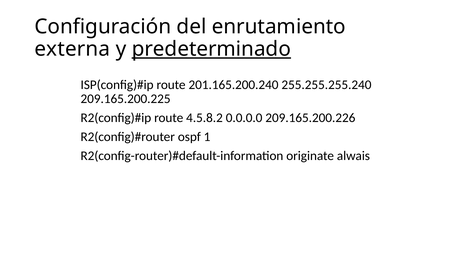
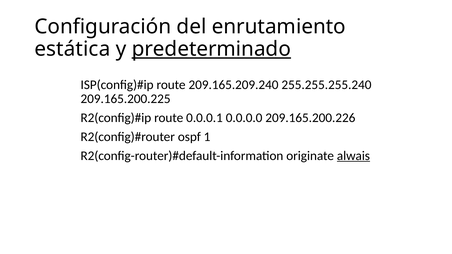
externa: externa -> estática (72, 49)
201.165.200.240: 201.165.200.240 -> 209.165.209.240 (234, 85)
4.5.8.2: 4.5.8.2 -> 0.0.0.1 (204, 118)
alwais underline: none -> present (353, 156)
